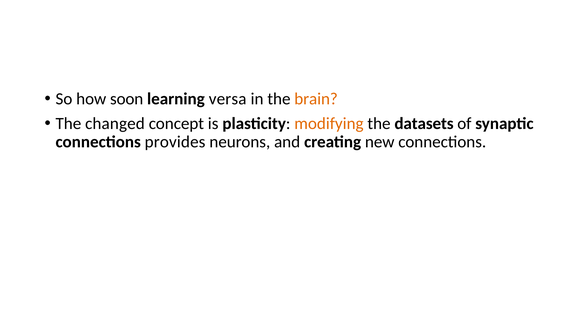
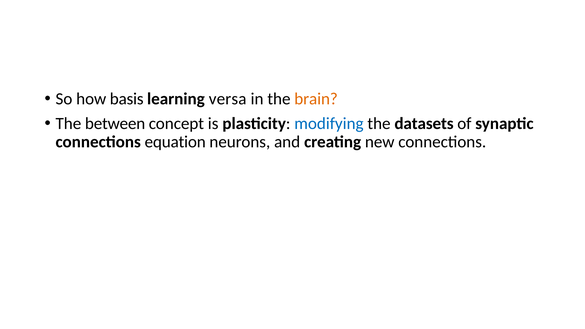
soon: soon -> basis (127, 99)
changed: changed -> between (115, 123)
modifying colour: orange -> blue (329, 123)
provides: provides -> equation (175, 142)
